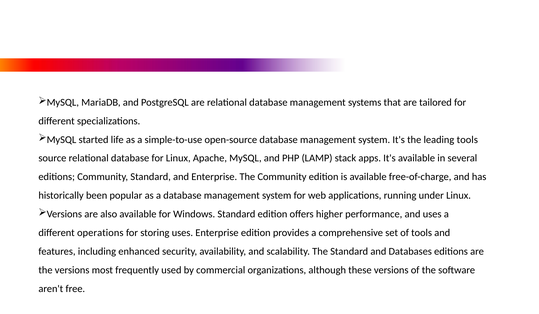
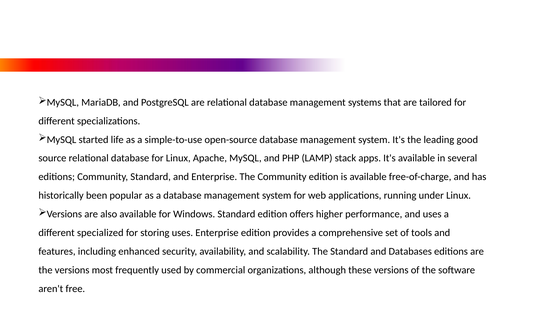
leading tools: tools -> good (467, 140)
operations: operations -> specialized (100, 233)
